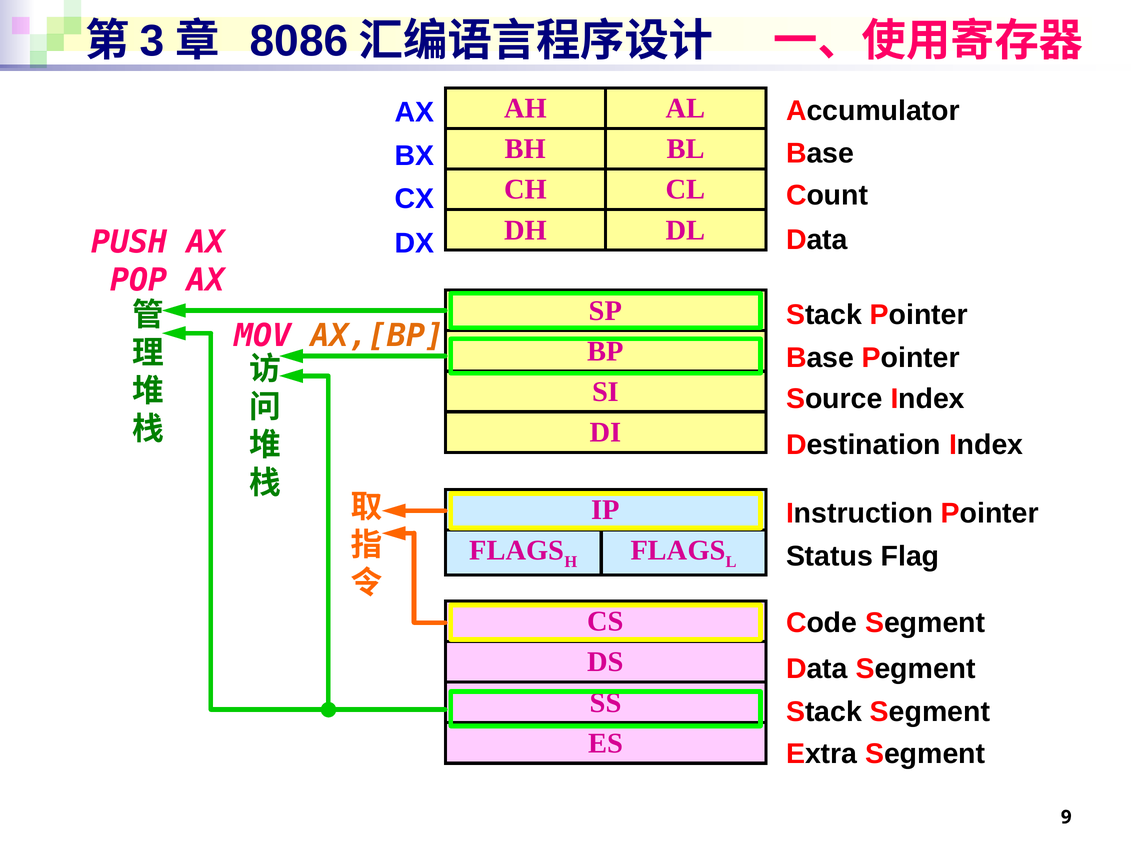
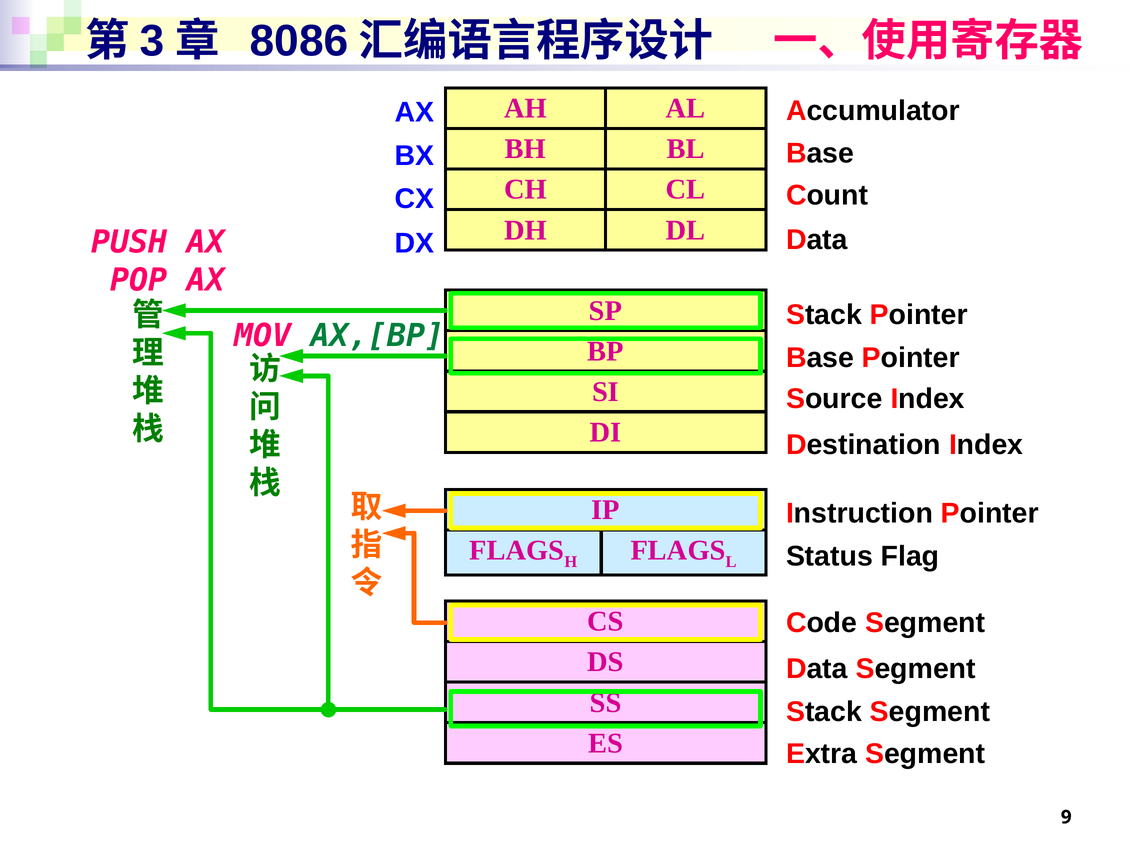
AX,[BP colour: orange -> green (378, 336)
